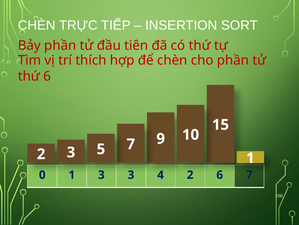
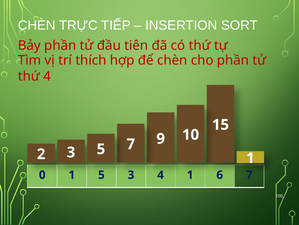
thứ 6: 6 -> 4 (47, 76)
3: 3 -> 5 (101, 174)
2: 2 -> 1 (190, 174)
